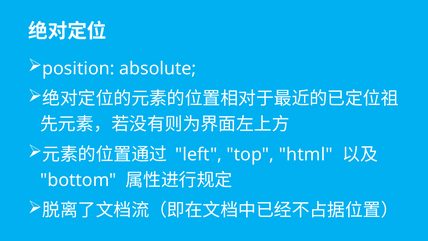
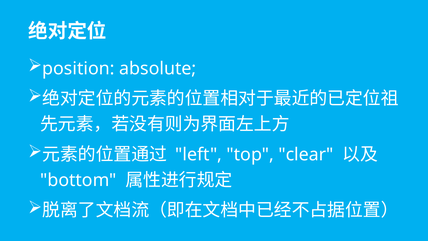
html: html -> clear (306, 154)
